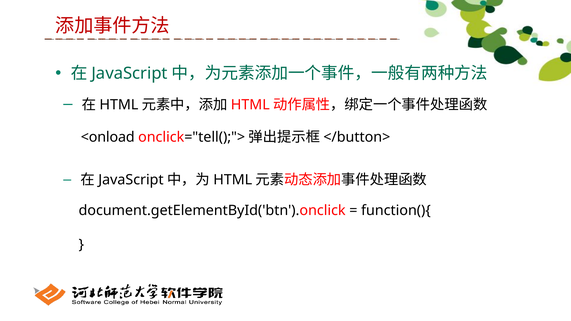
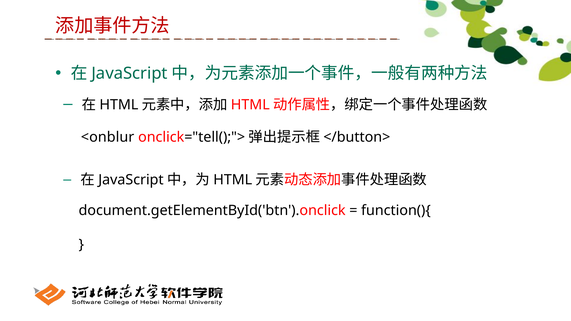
<onload: <onload -> <onblur (108, 137)
